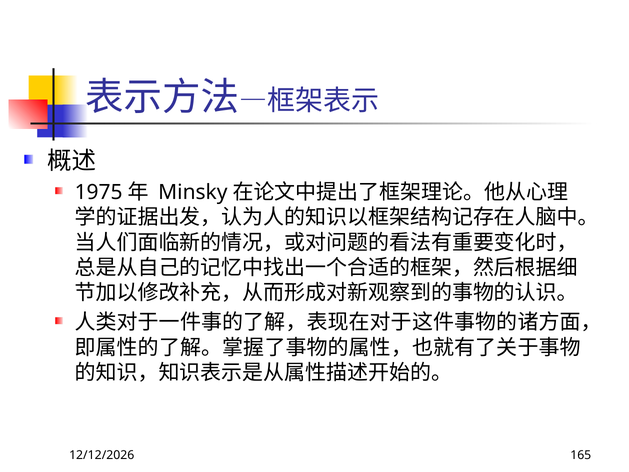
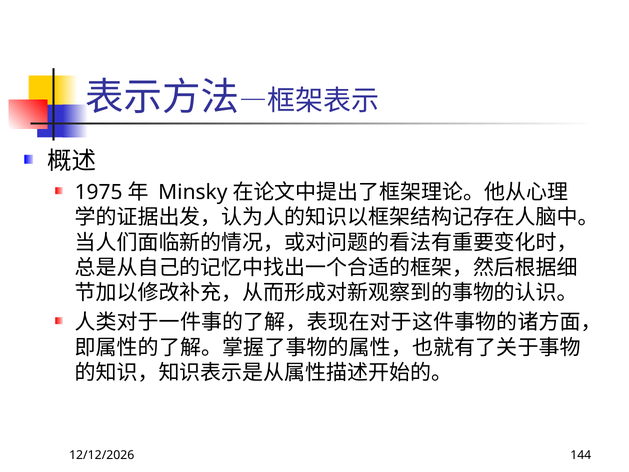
165: 165 -> 144 (581, 455)
